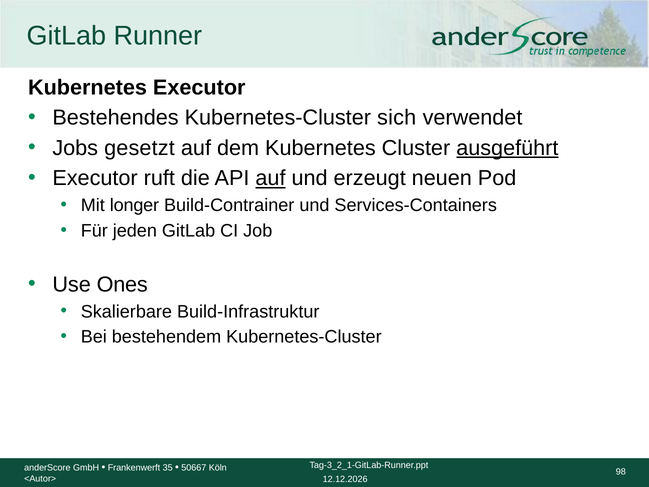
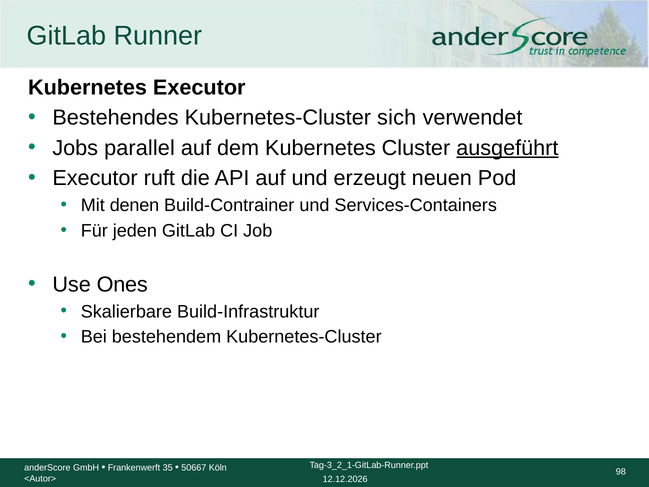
gesetzt: gesetzt -> parallel (139, 148)
auf underline: present -> none (270, 178)
longer: longer -> denen (134, 205)
